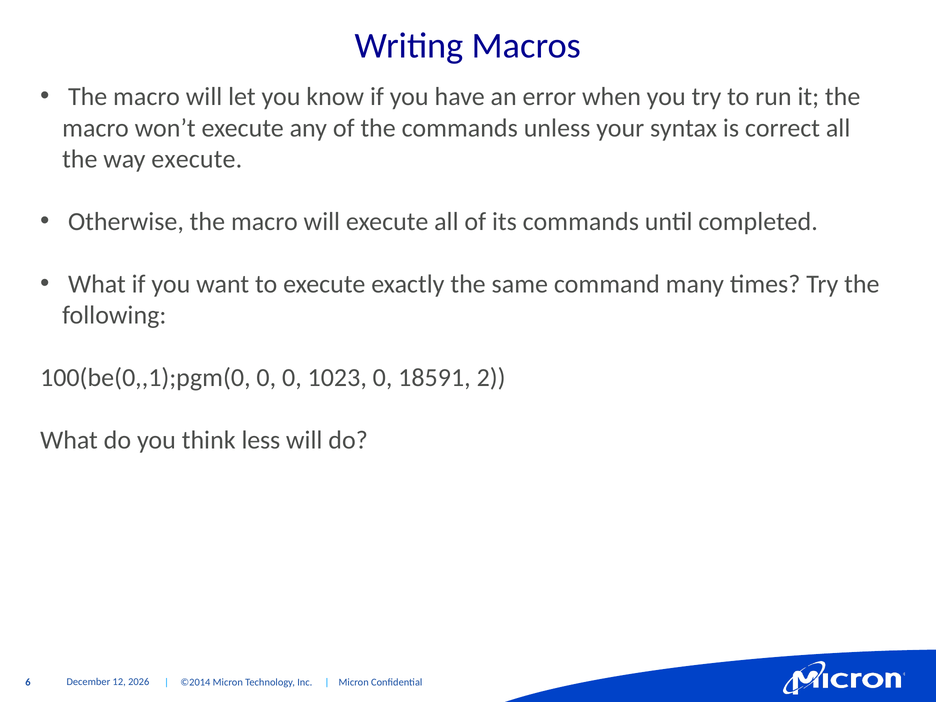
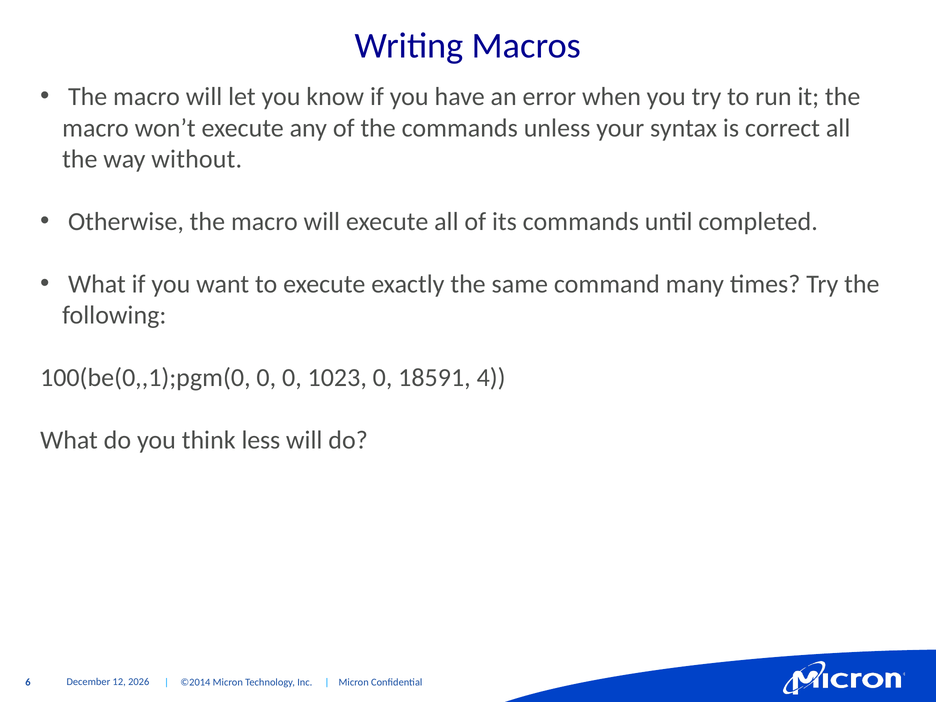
way execute: execute -> without (197, 159)
2: 2 -> 4 (491, 378)
